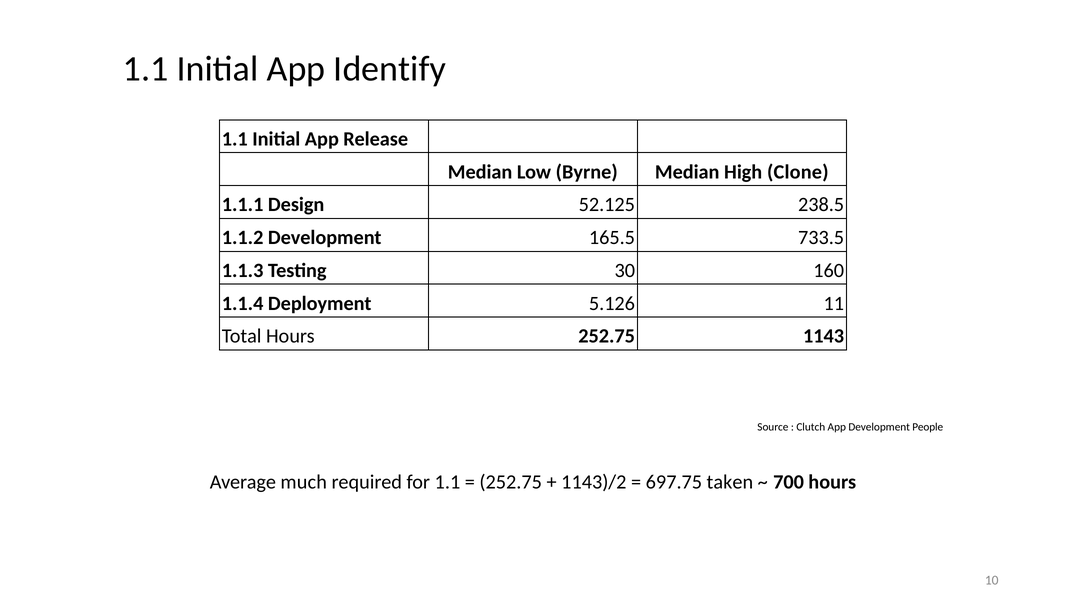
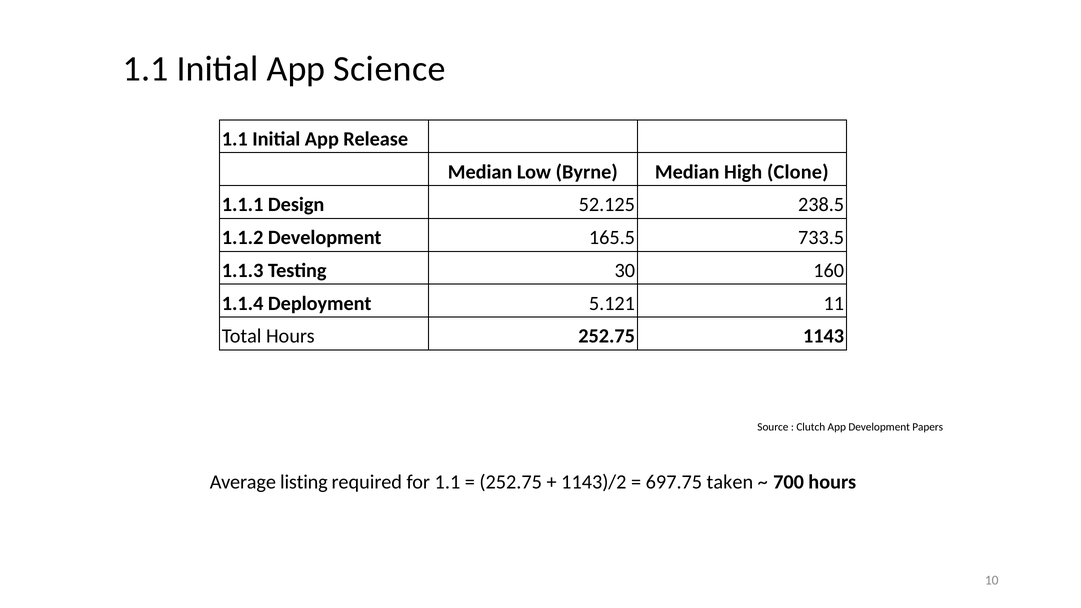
Identify: Identify -> Science (390, 69)
5.126: 5.126 -> 5.121 (612, 303)
People: People -> Papers (928, 427)
much: much -> listing (304, 482)
